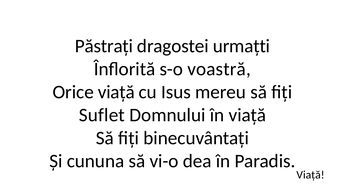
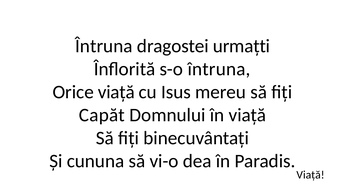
Păstrați: Păstrați -> Întruna (104, 46)
s-o voastră: voastră -> întruna (219, 69)
Suflet: Suflet -> Capăt (102, 115)
